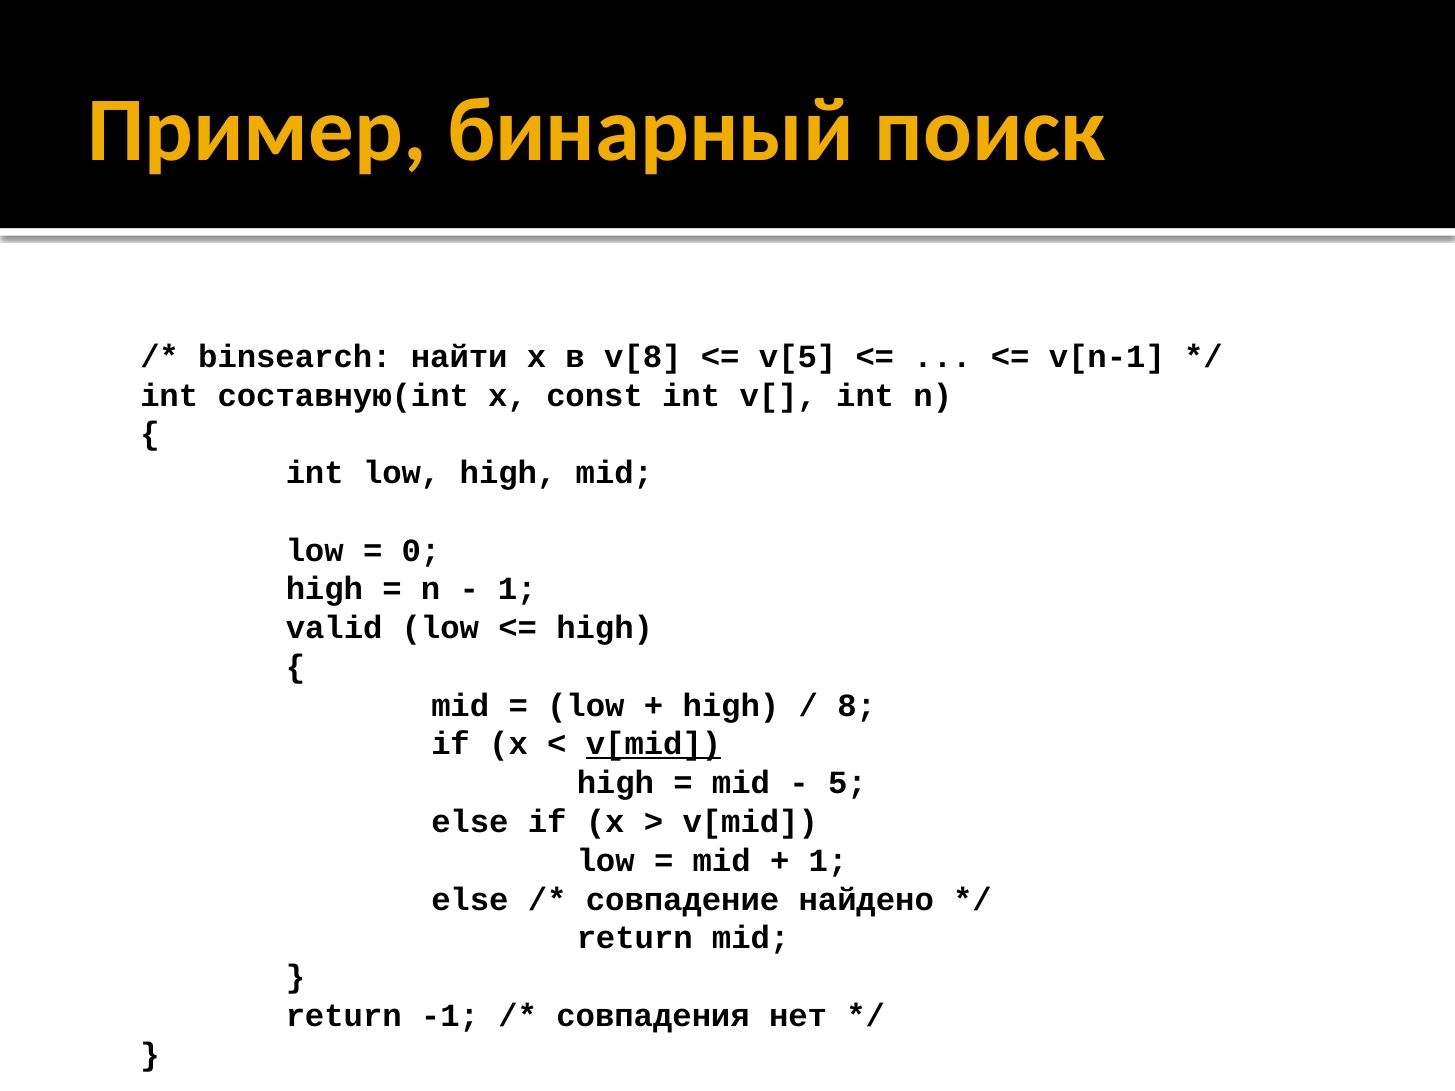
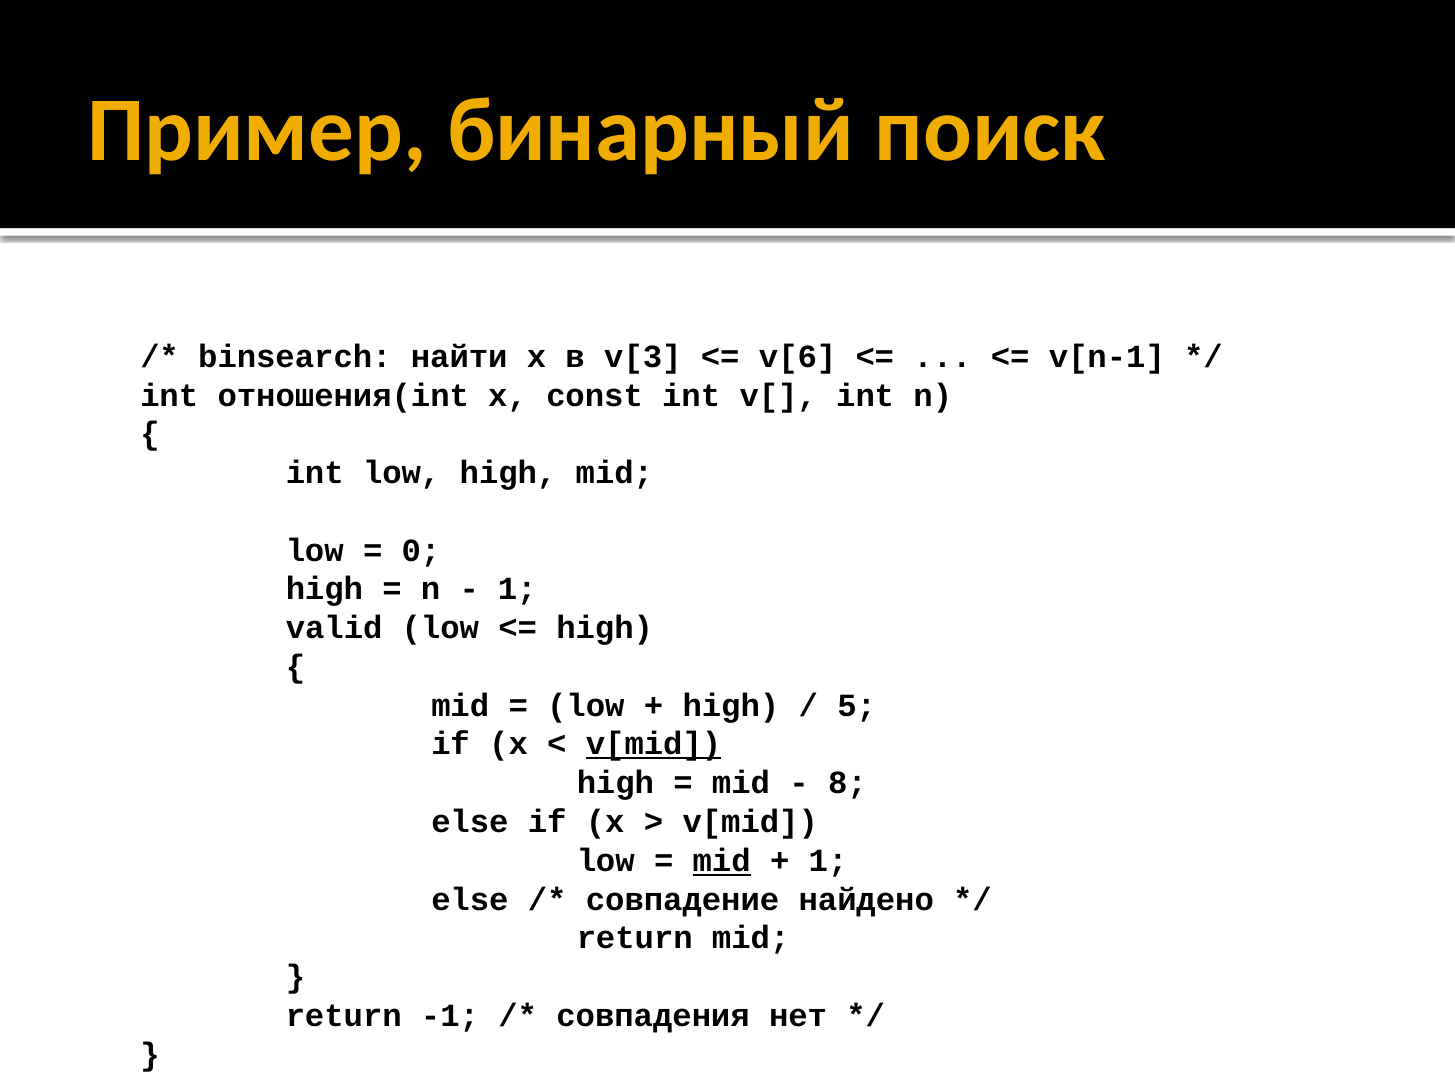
v[8: v[8 -> v[3 (643, 357)
v[5: v[5 -> v[6 (798, 357)
составную(int: составную(int -> отношения(int (343, 395)
8: 8 -> 5 (857, 706)
5: 5 -> 8 (847, 783)
mid underline: none -> present (722, 861)
